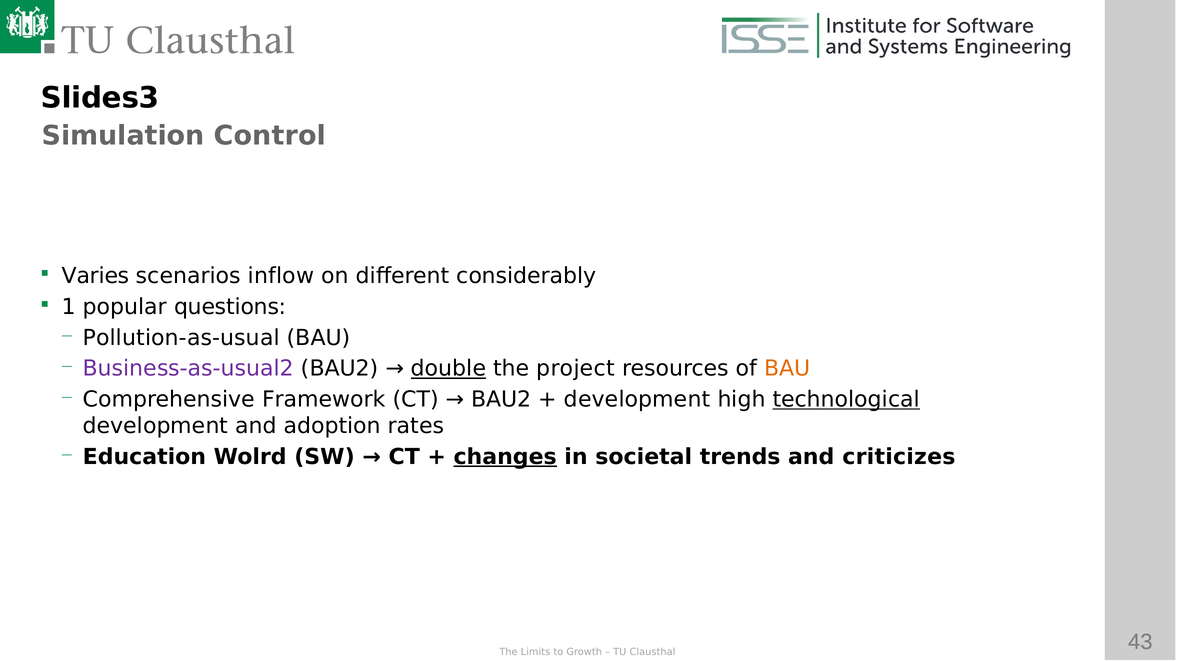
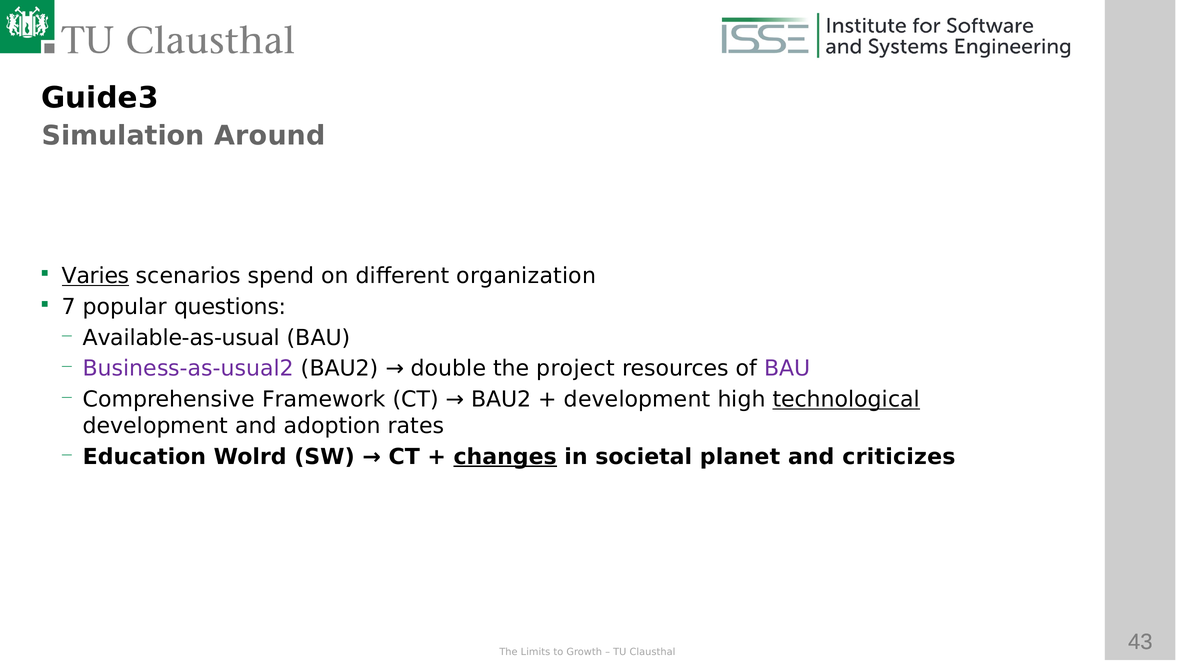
Slides3: Slides3 -> Guide3 (100, 98)
Control: Control -> Around (270, 136)
Varies underline: none -> present (96, 276)
inflow: inflow -> spend (281, 276)
considerably: considerably -> organization (526, 276)
1: 1 -> 7 (69, 307)
Pollution-as-usual: Pollution-as-usual -> Available-as-usual (181, 338)
double underline: present -> none (449, 369)
BAU colour: orange -> purple (787, 369)
trends: trends -> planet (740, 457)
